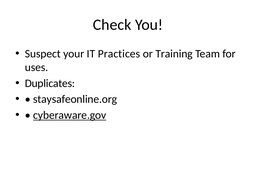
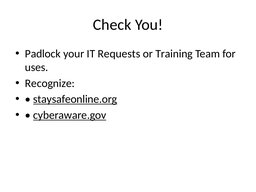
Suspect: Suspect -> Padlock (43, 54)
Practices: Practices -> Requests (119, 54)
Duplicates: Duplicates -> Recognize (50, 83)
staysafeonline.org underline: none -> present (75, 99)
